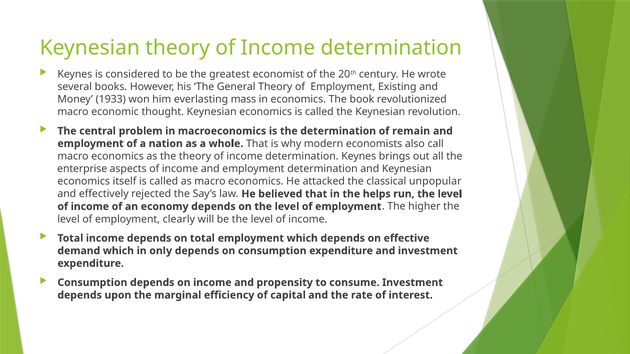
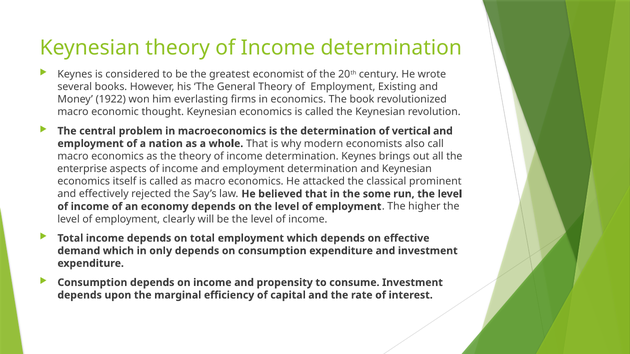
1933: 1933 -> 1922 (111, 99)
mass: mass -> firms (243, 99)
remain: remain -> vertical (411, 131)
unpopular: unpopular -> prominent (435, 181)
helps: helps -> some (377, 194)
